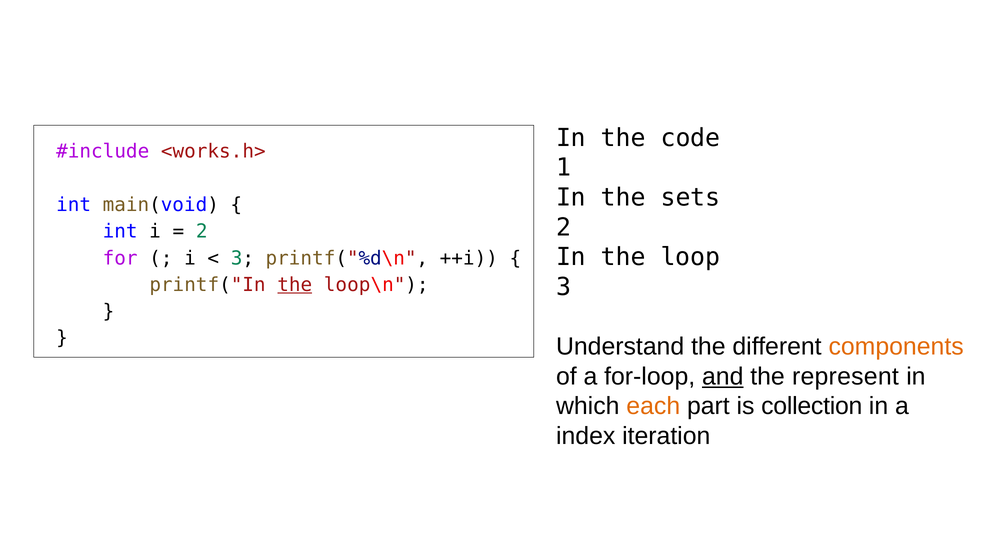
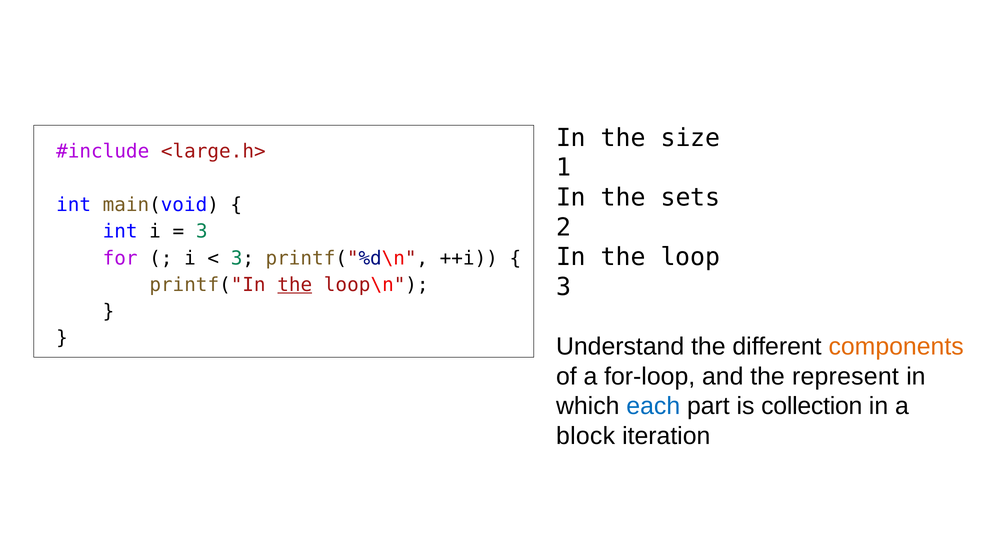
code: code -> size (690, 138)
<works.h>: <works.h> -> <large.h> (213, 151)
2: 2 -> 3 (202, 231)
and underline: present -> none (723, 376)
each colour: orange -> blue (653, 406)
index: index -> block (586, 436)
